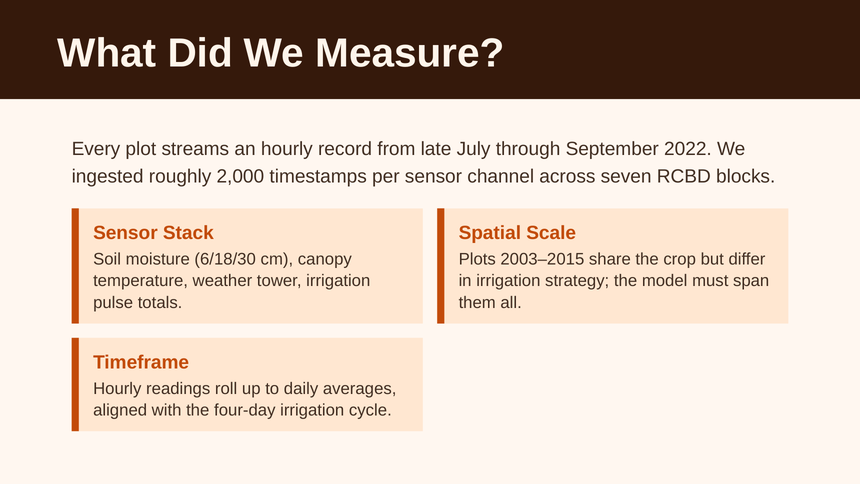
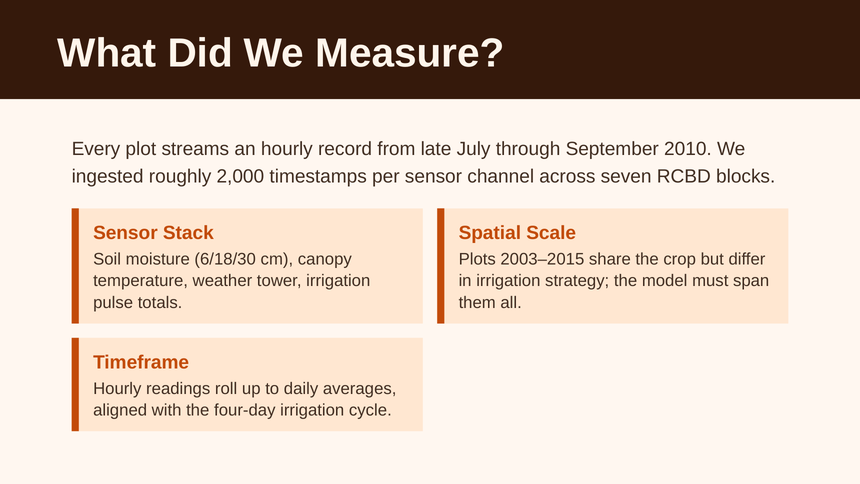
2022: 2022 -> 2010 (688, 149)
